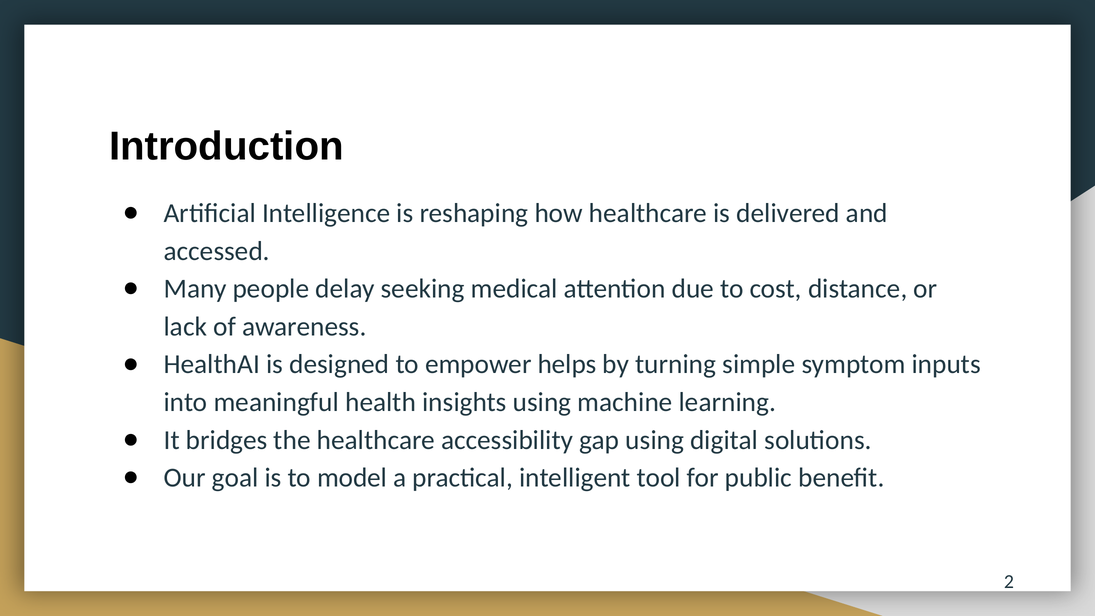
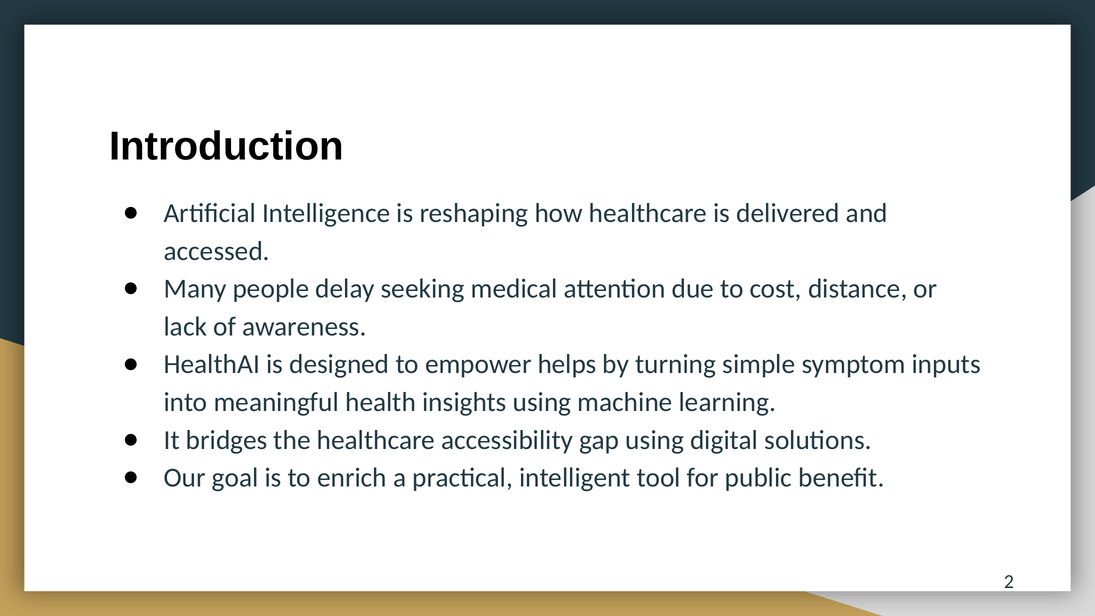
model: model -> enrich (352, 478)
